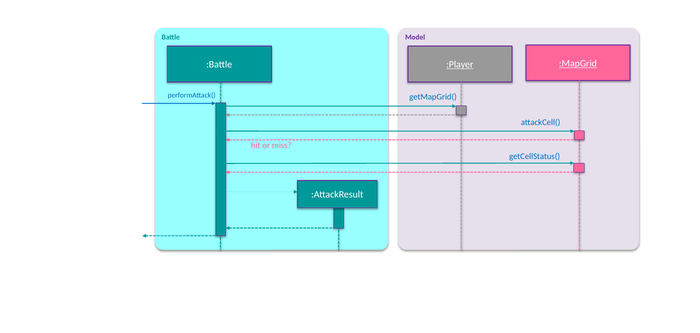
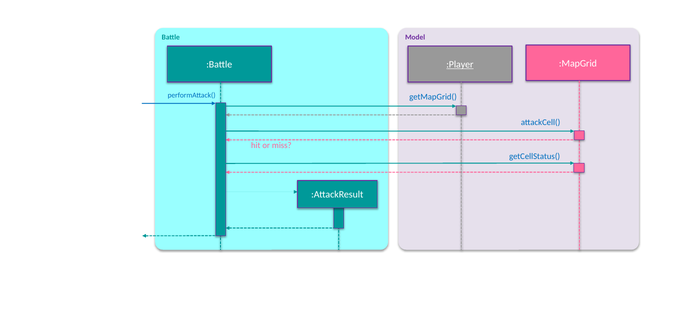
:MapGrid underline: present -> none (578, 64)
